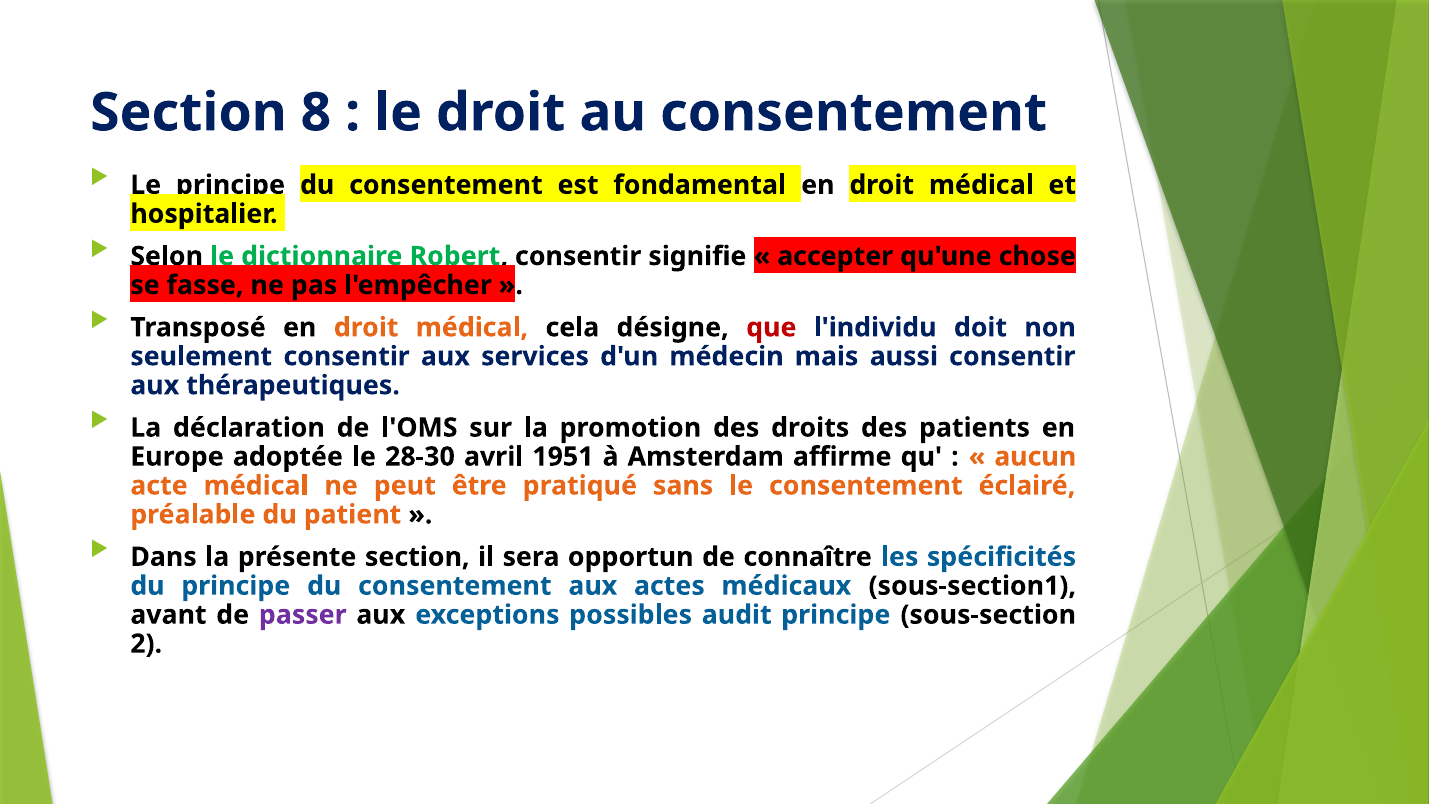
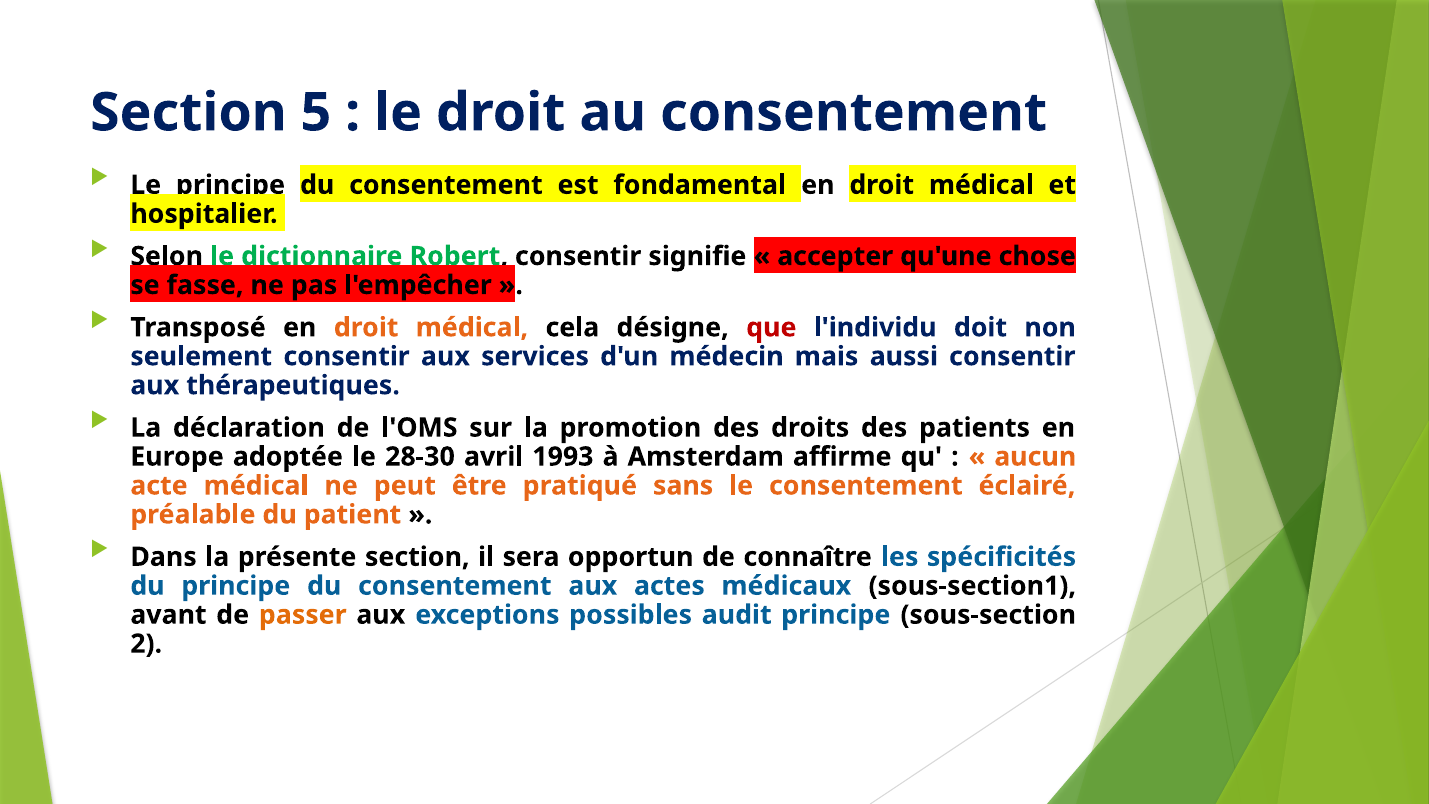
8: 8 -> 5 (316, 113)
1951: 1951 -> 1993 (563, 457)
passer colour: purple -> orange (303, 615)
